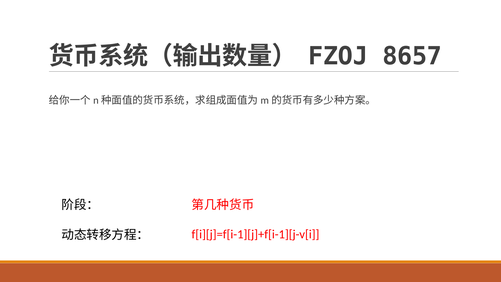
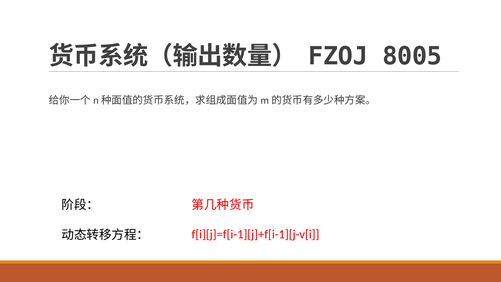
8657: 8657 -> 8005 (412, 56)
